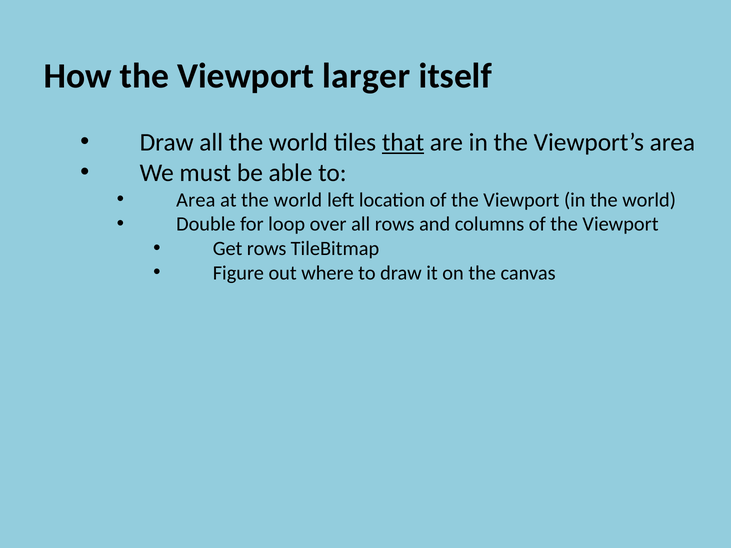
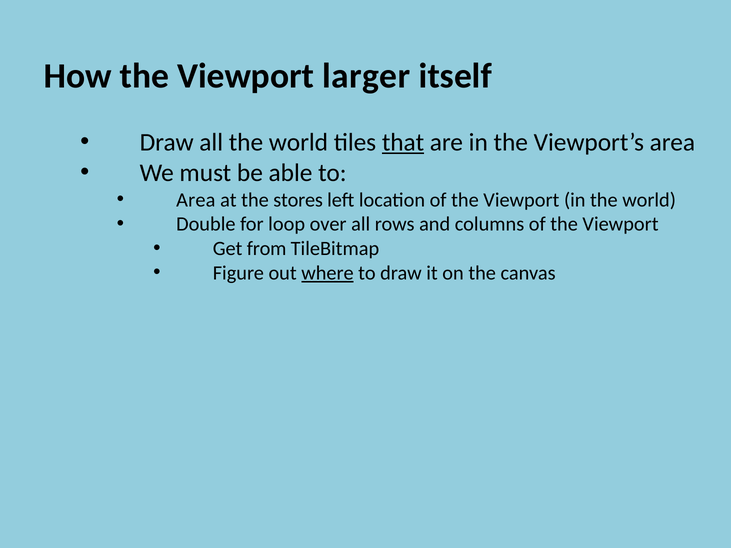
at the world: world -> stores (298, 200)
Get rows: rows -> from (267, 249)
where underline: none -> present (328, 273)
